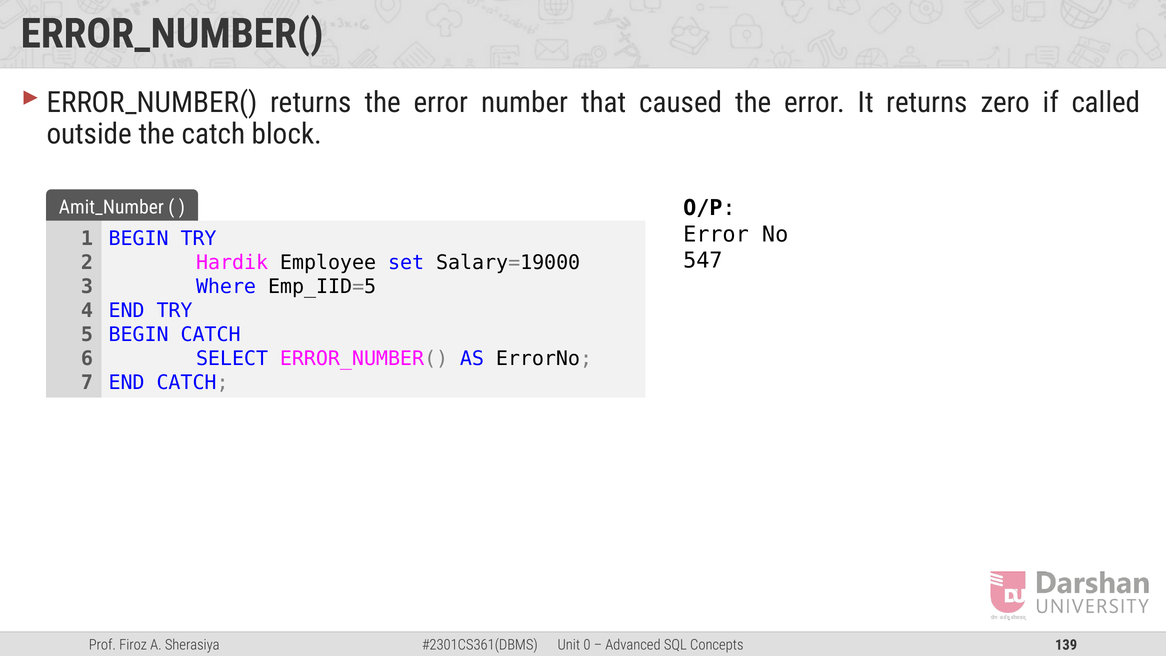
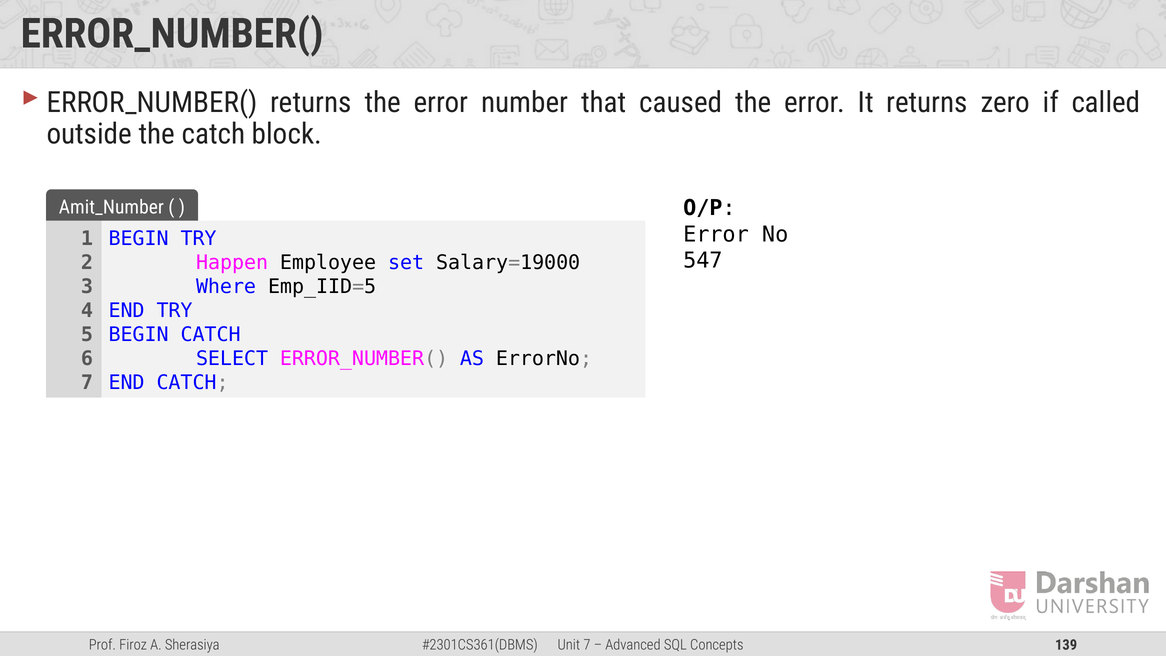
Hardik: Hardik -> Happen (232, 262)
0: 0 -> 7 (587, 645)
